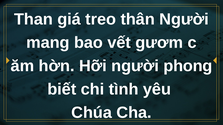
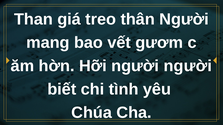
người phong: phong -> người (188, 66)
